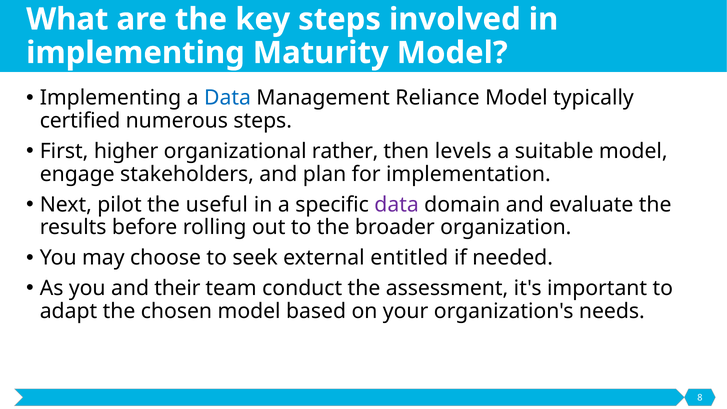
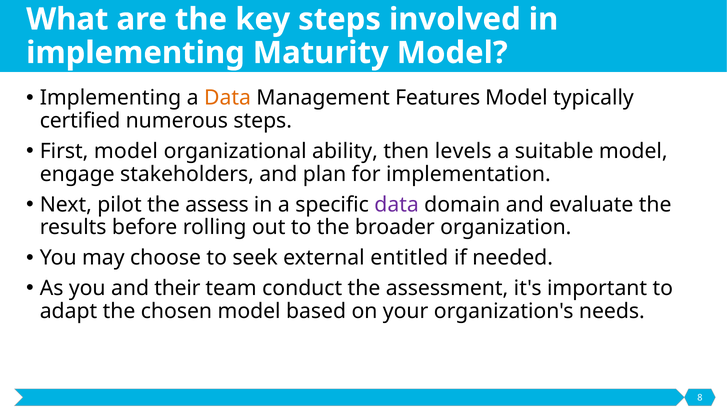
Data colour: blue -> orange (227, 98)
Reliance: Reliance -> Features (438, 98)
First higher: higher -> model (126, 151)
rather: rather -> ability (345, 151)
useful: useful -> assess (217, 205)
